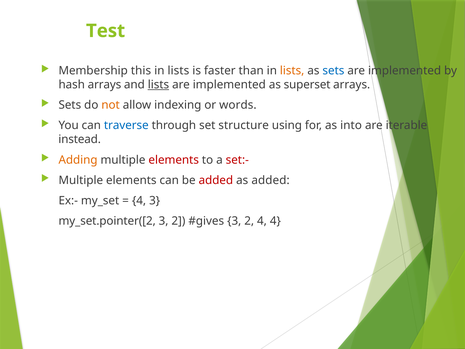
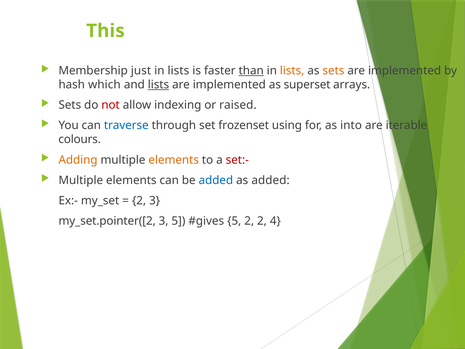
Test: Test -> This (105, 31)
this: this -> just (141, 71)
than underline: none -> present (251, 71)
sets colour: blue -> orange (333, 71)
hash arrays: arrays -> which (104, 85)
not colour: orange -> red (111, 105)
words: words -> raised (238, 105)
structure: structure -> frozenset (244, 125)
instead: instead -> colours (80, 139)
elements colour: red -> orange (174, 160)
added colour: red -> blue (216, 180)
4: 4 -> 2 (139, 201)
2: 2 -> 5 (178, 221)
3: 3 -> 5 (234, 221)
2 4: 4 -> 2 (262, 221)
